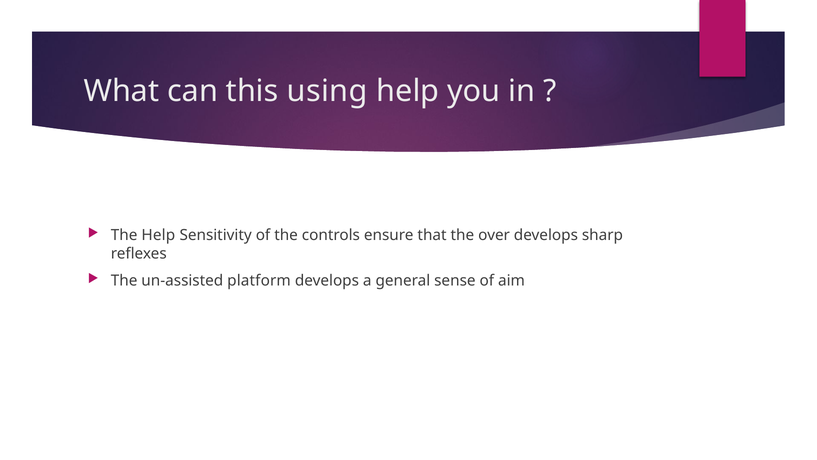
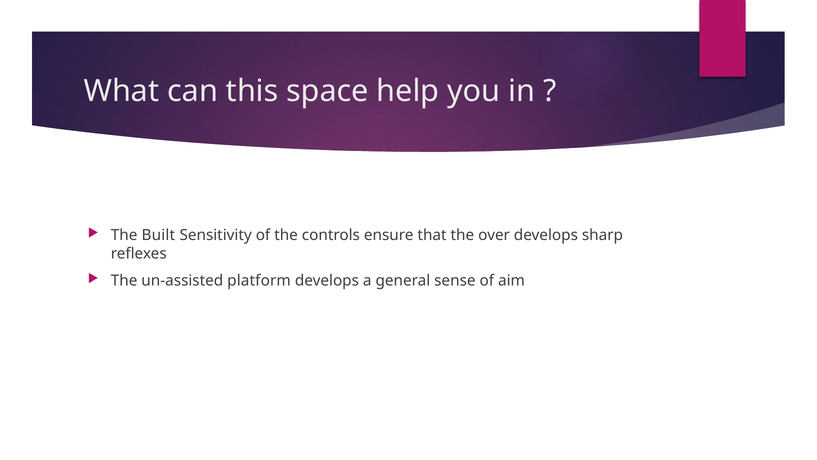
using: using -> space (327, 91)
The Help: Help -> Built (158, 235)
